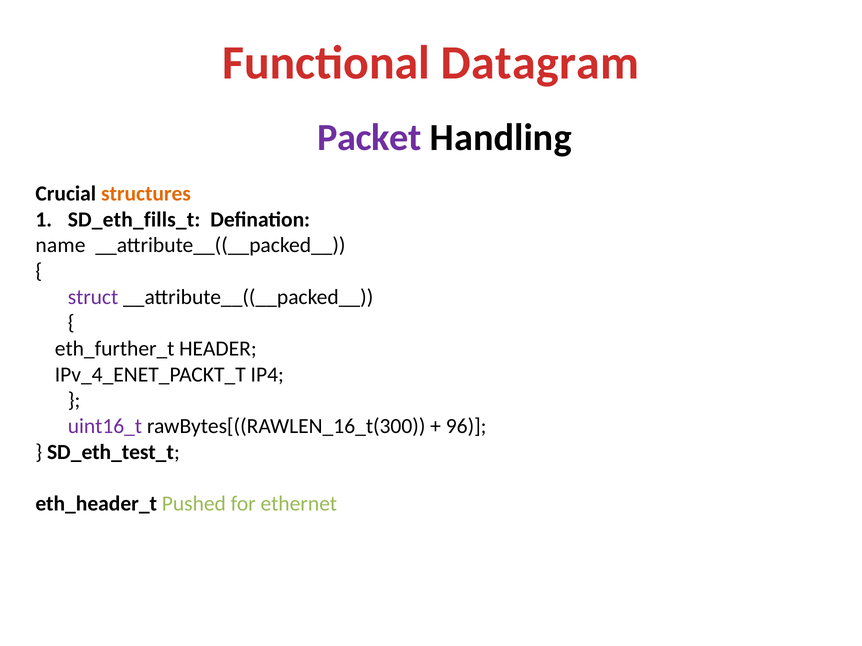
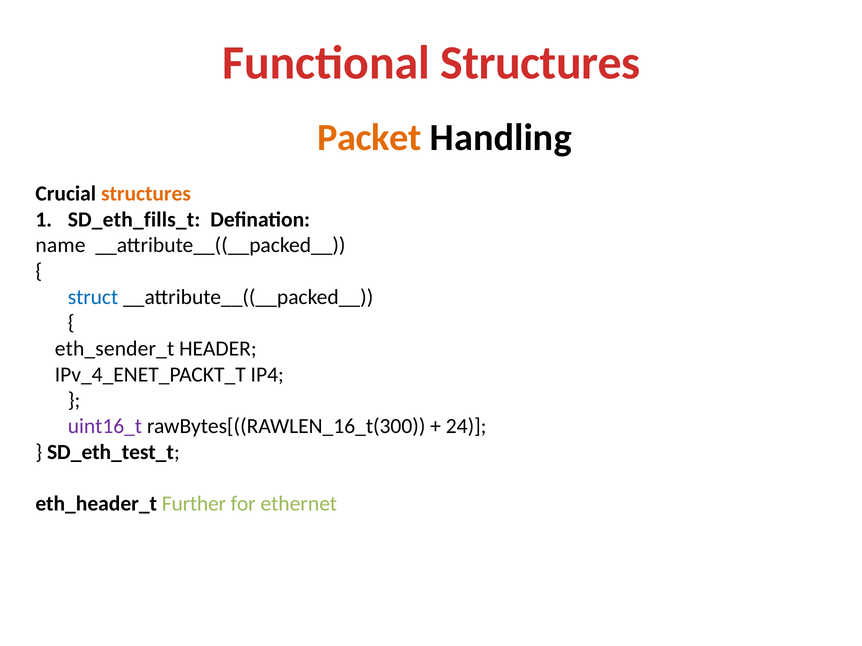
Functional Datagram: Datagram -> Structures (540, 63)
Packet colour: purple -> orange (369, 138)
struct colour: purple -> blue (93, 297)
eth_further_t: eth_further_t -> eth_sender_t (115, 349)
96: 96 -> 24 (466, 426)
Pushed: Pushed -> Further (194, 504)
